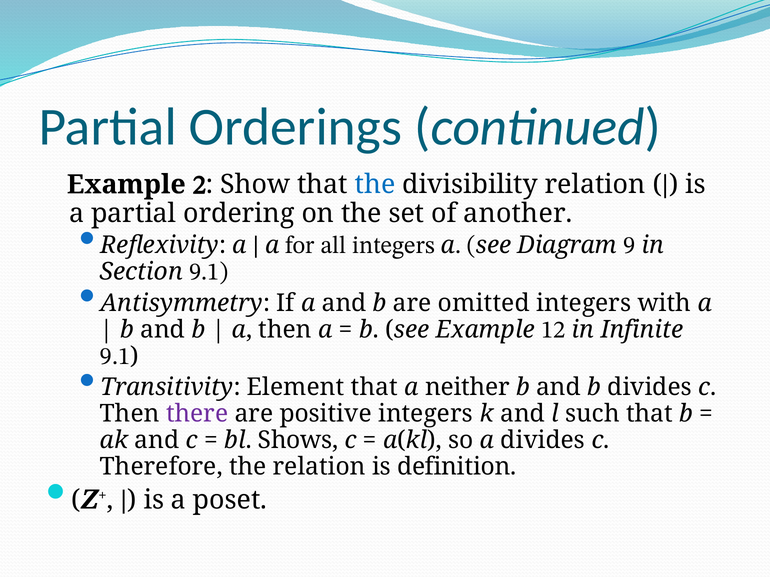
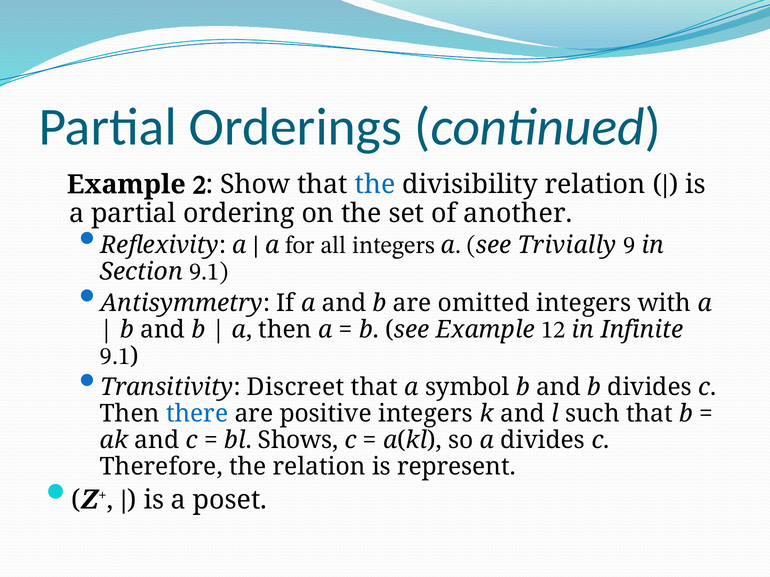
Diagram: Diagram -> Trivially (567, 246)
Element: Element -> Discreet (296, 388)
neither: neither -> symbol (467, 388)
there colour: purple -> blue (197, 414)
definition: definition -> represent (457, 467)
